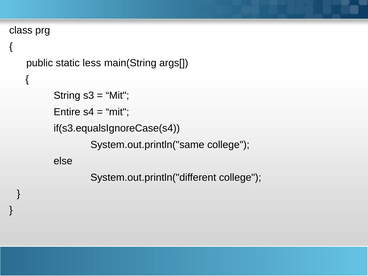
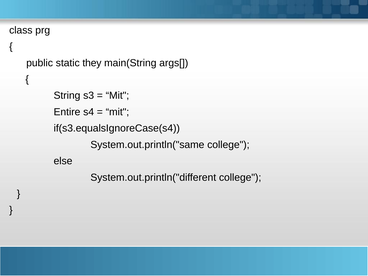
less: less -> they (92, 63)
